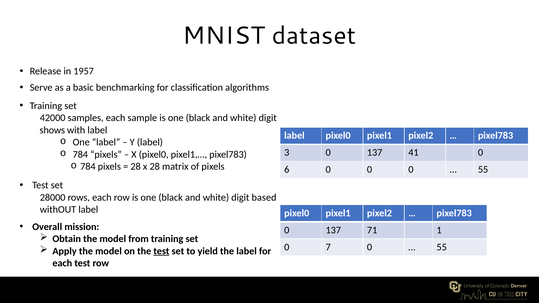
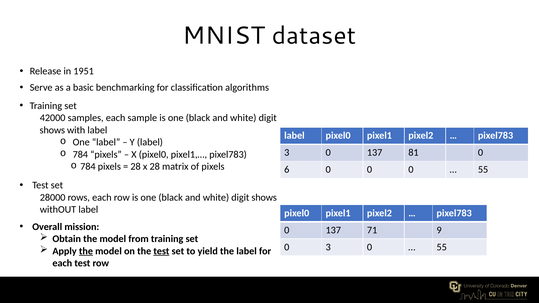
1957: 1957 -> 1951 (84, 71)
41: 41 -> 81 (413, 153)
based: based -> shows (264, 198)
1: 1 -> 9 (439, 230)
0 7: 7 -> 3 (328, 247)
the underline: none -> present (86, 251)
